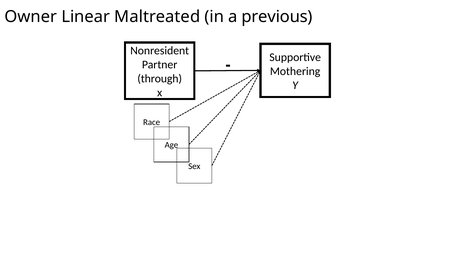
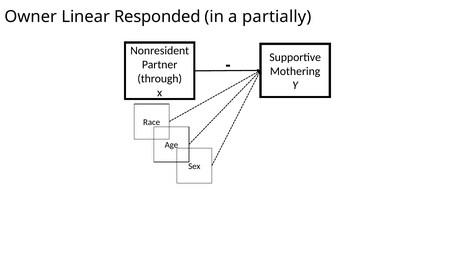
Maltreated: Maltreated -> Responded (157, 17)
previous: previous -> partially (277, 17)
